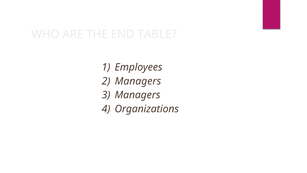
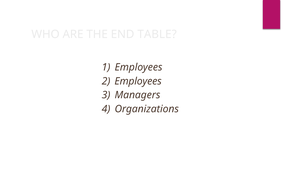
Managers: Managers -> Employees (138, 81)
